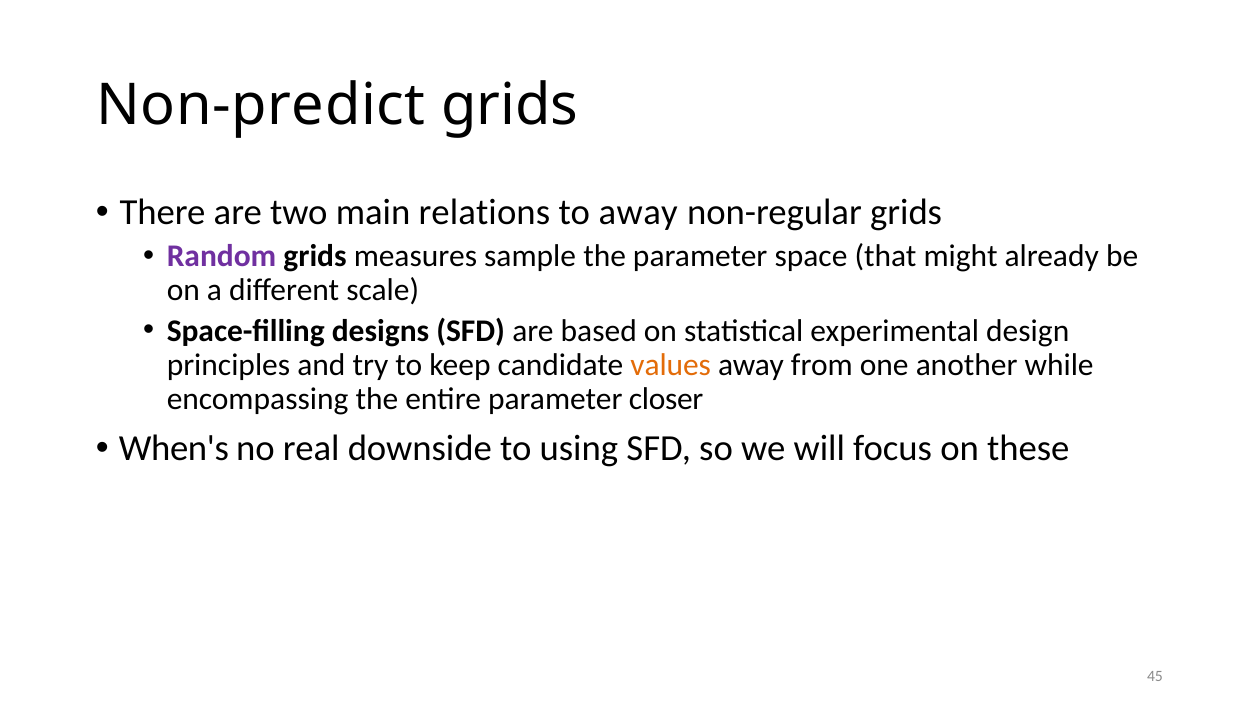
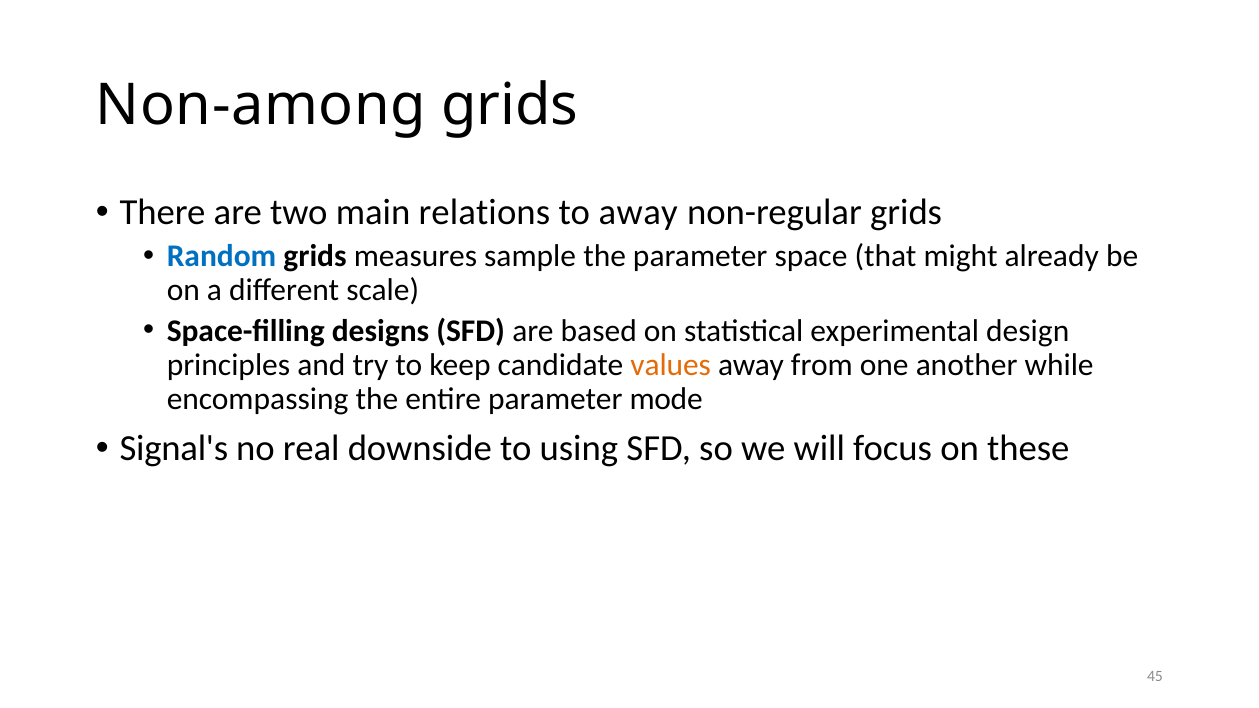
Non-predict: Non-predict -> Non-among (261, 106)
Random colour: purple -> blue (222, 256)
closer: closer -> mode (666, 399)
When's: When's -> Signal's (174, 449)
